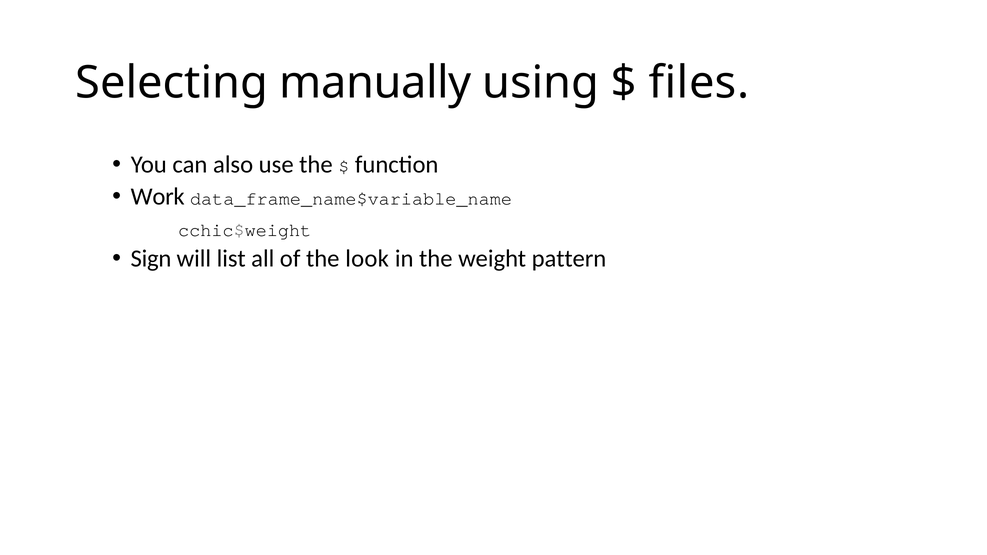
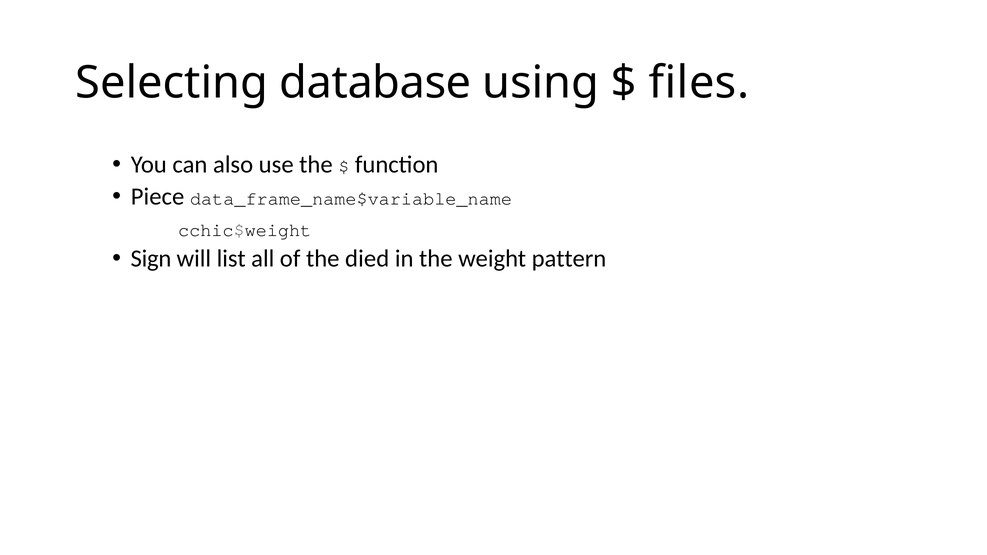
manually: manually -> database (375, 83)
Work: Work -> Piece (158, 196)
look: look -> died (367, 258)
